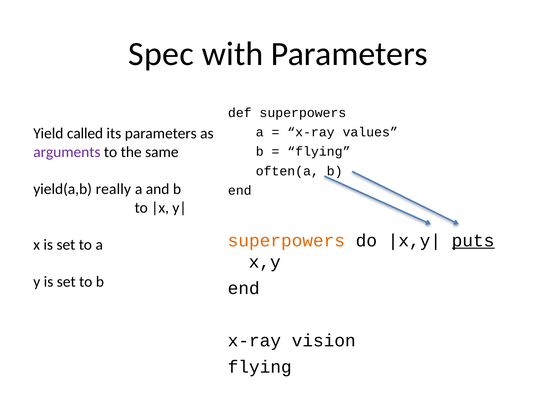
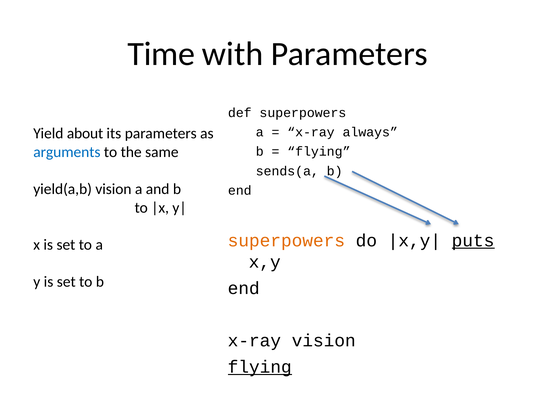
Spec: Spec -> Time (161, 54)
called: called -> about (85, 134)
values: values -> always (370, 132)
arguments colour: purple -> blue (67, 152)
often(a: often(a -> sends(a (287, 171)
yield(a,b really: really -> vision (113, 189)
flying underline: none -> present (260, 367)
